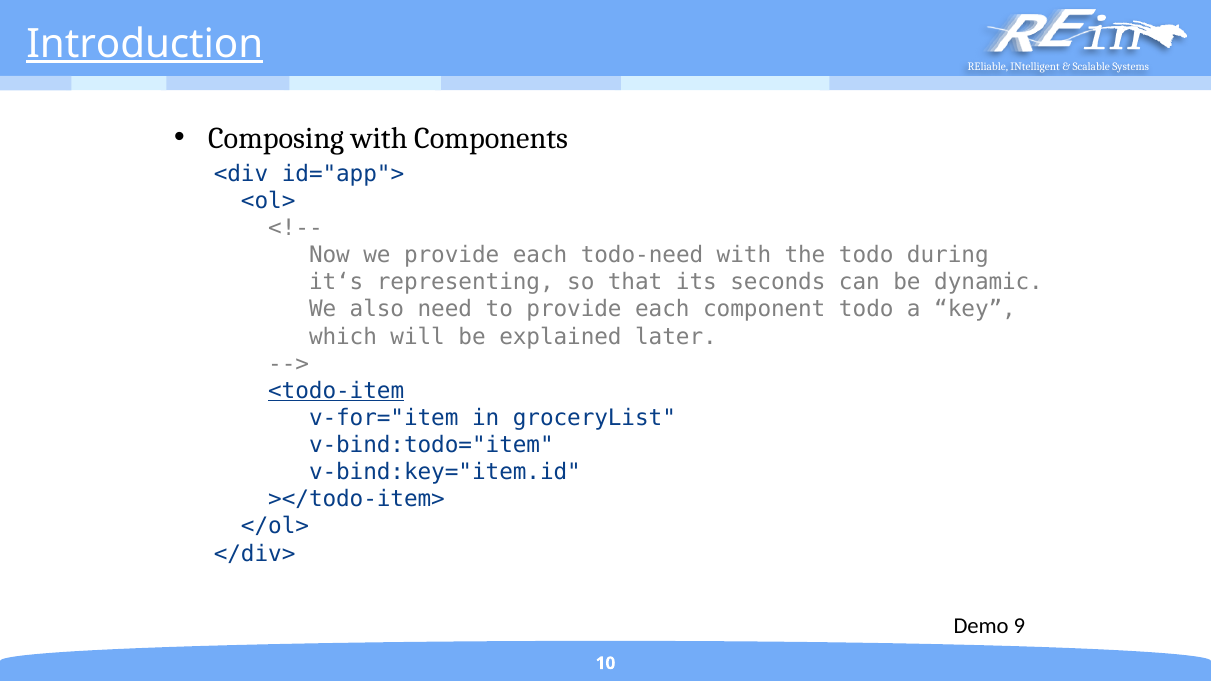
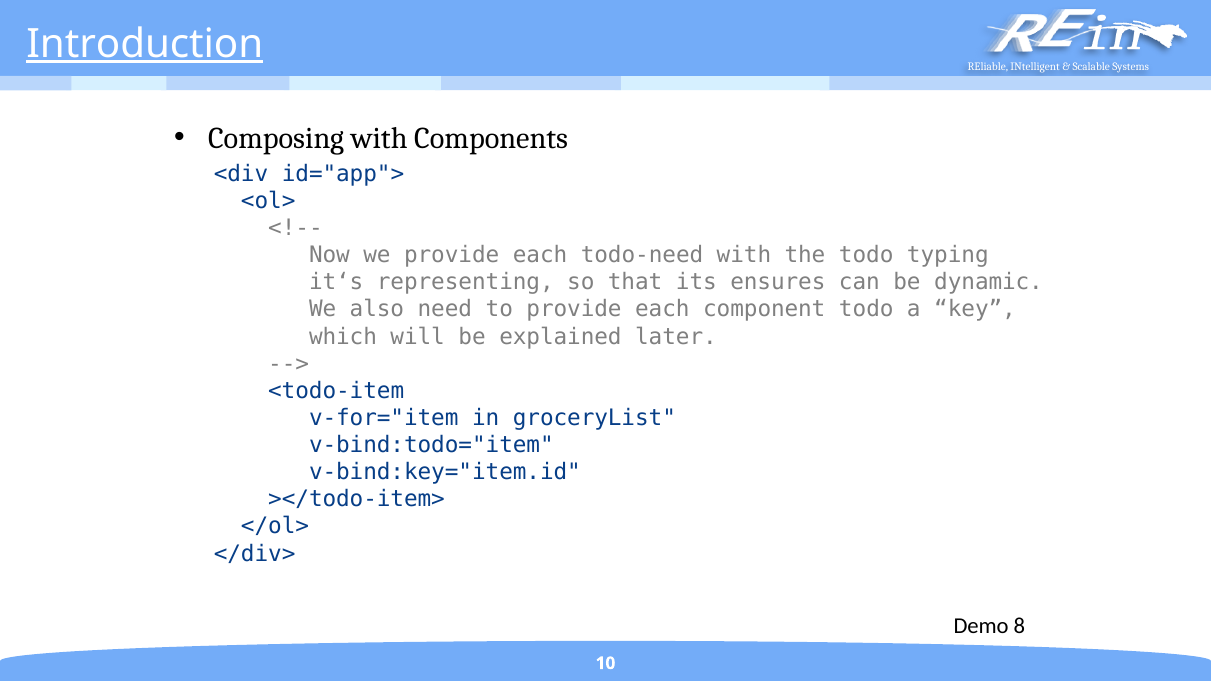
during: during -> typing (948, 255)
seconds: seconds -> ensures (778, 282)
<todo-item underline: present -> none (336, 391)
9: 9 -> 8 (1019, 626)
